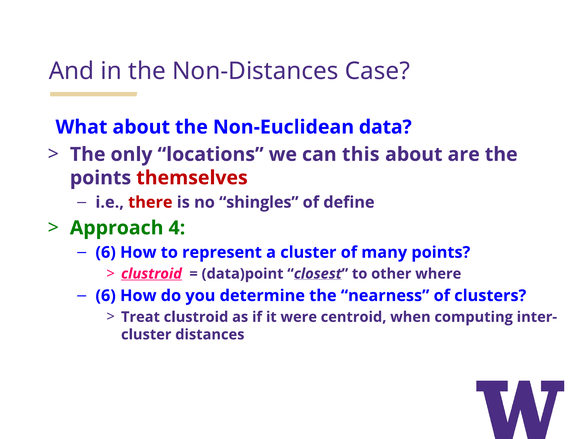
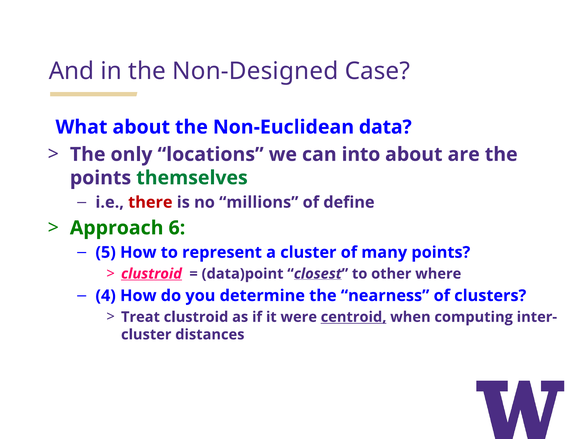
Non-Distances: Non-Distances -> Non-Designed (255, 71)
this: this -> into (361, 154)
themselves colour: red -> green (192, 178)
shingles: shingles -> millions (259, 202)
4: 4 -> 6 (177, 228)
6: 6 -> 5 (106, 252)
6: 6 -> 4 (106, 295)
centroid underline: none -> present (354, 317)
